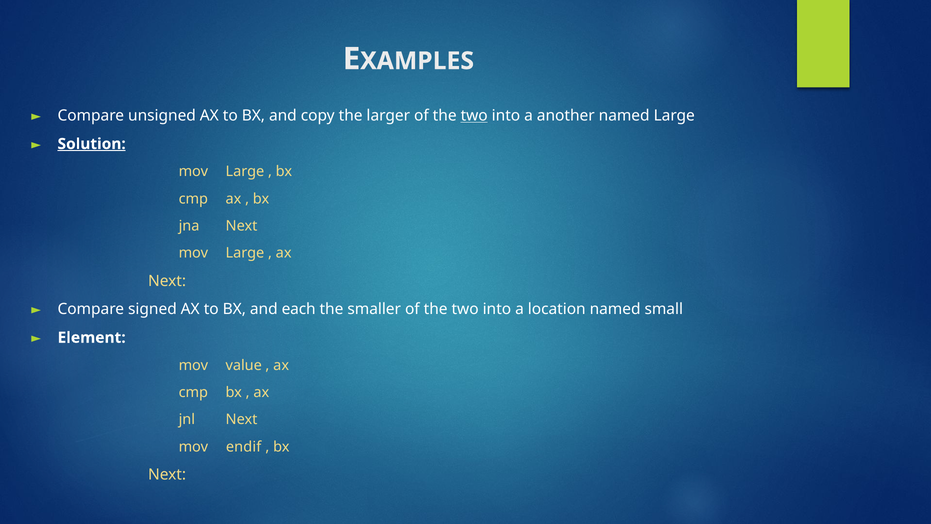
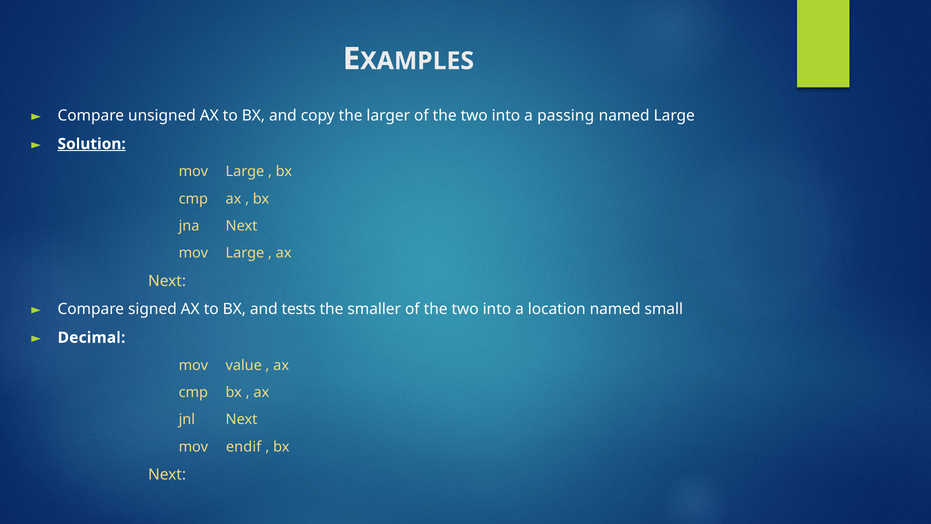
two underline: present -> none (474, 116)
another: another -> passing (566, 116)
each: each -> tests (299, 309)
Element: Element -> Decimal (92, 337)
